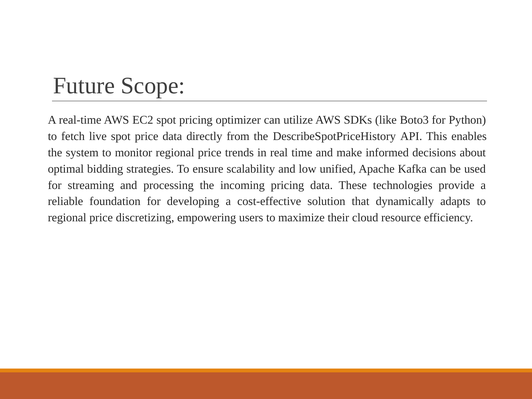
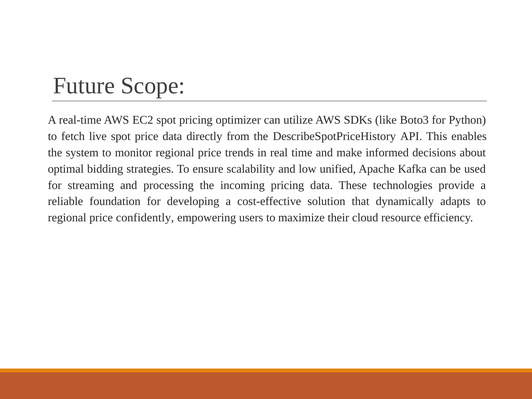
discretizing: discretizing -> confidently (145, 218)
